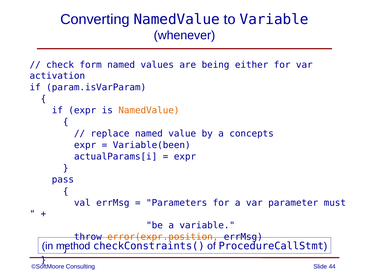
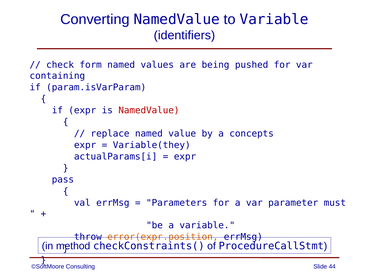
whenever: whenever -> identifiers (184, 35)
either: either -> pushed (252, 65)
activation: activation -> containing (57, 76)
NamedValue colour: orange -> red (149, 111)
Variable(been: Variable(been -> Variable(they (152, 145)
